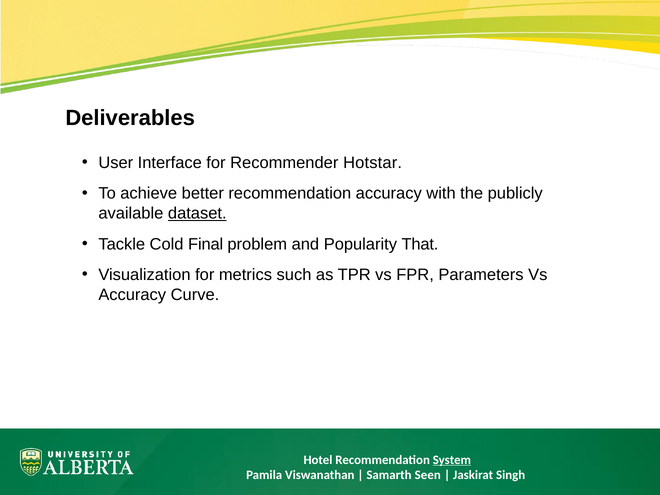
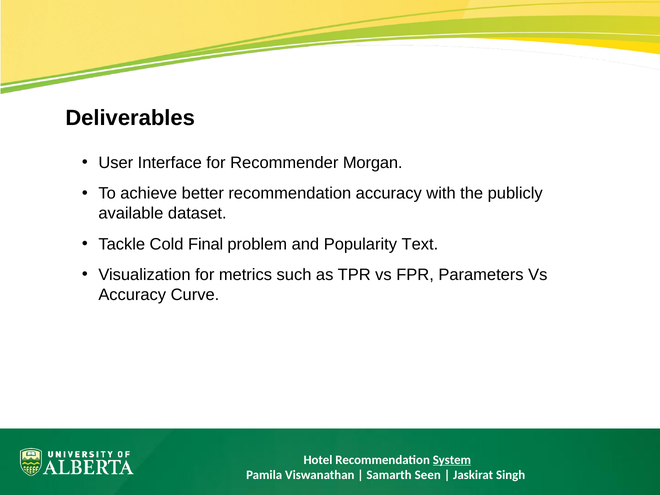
Hotstar: Hotstar -> Morgan (373, 163)
dataset underline: present -> none (197, 213)
That: That -> Text (420, 244)
